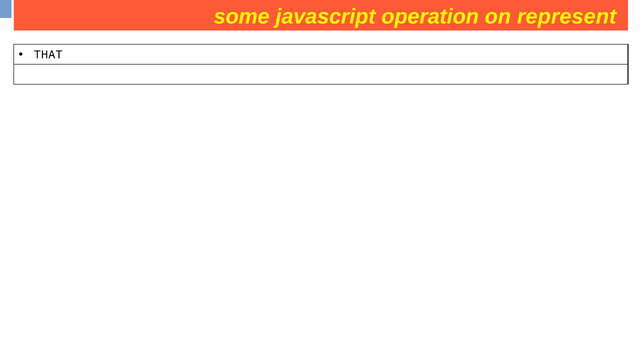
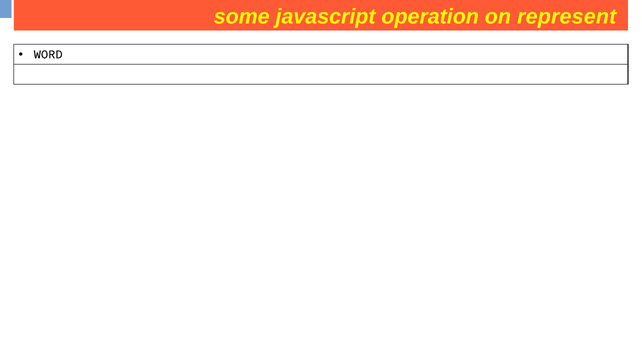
THAT: THAT -> WORD (48, 54)
